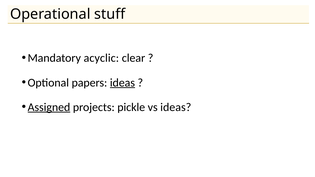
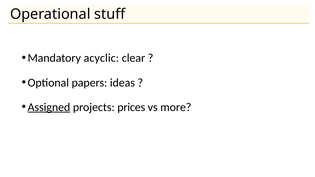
ideas underline: present -> none (122, 83)
pickle: pickle -> prices (131, 107)
vs ideas: ideas -> more (176, 107)
